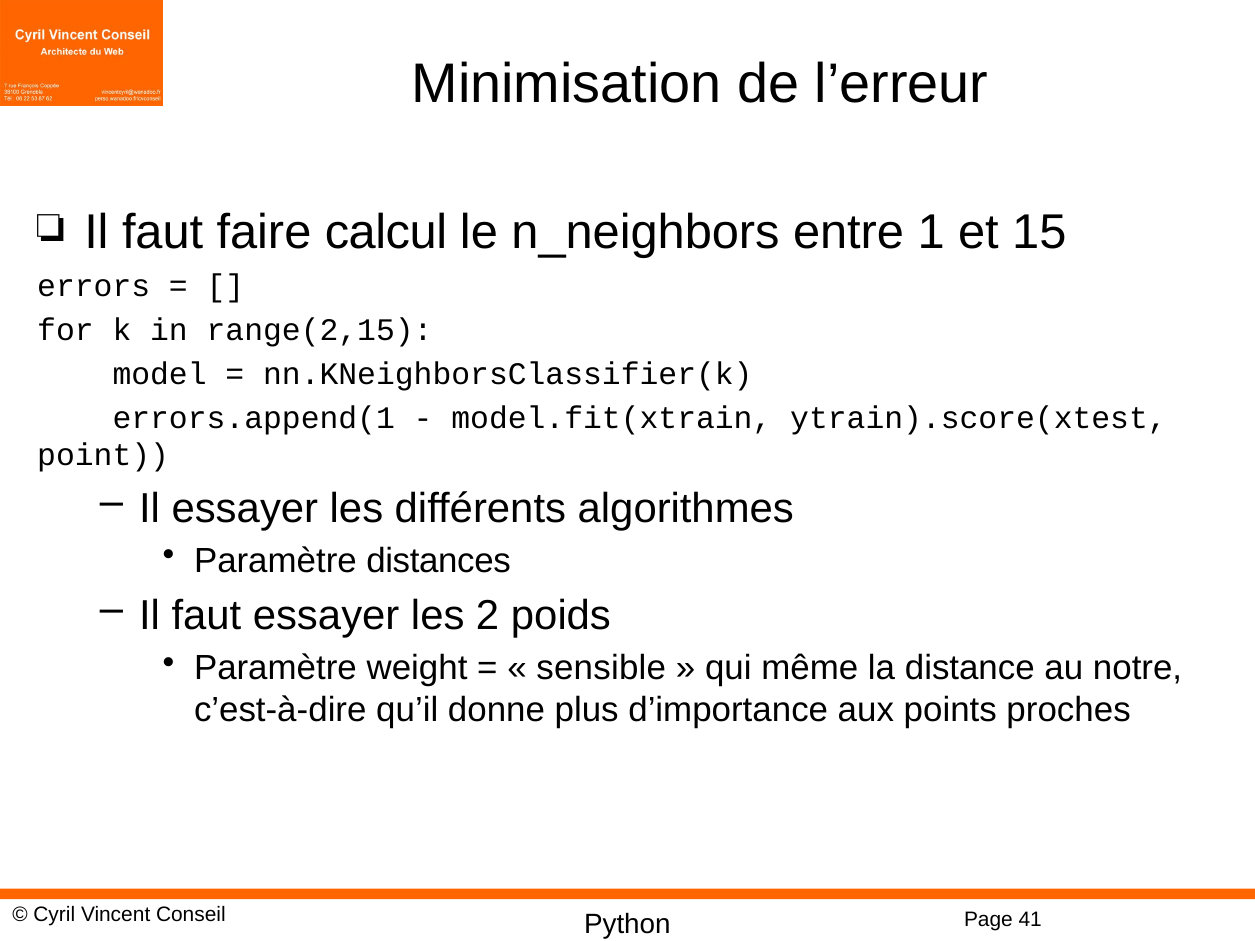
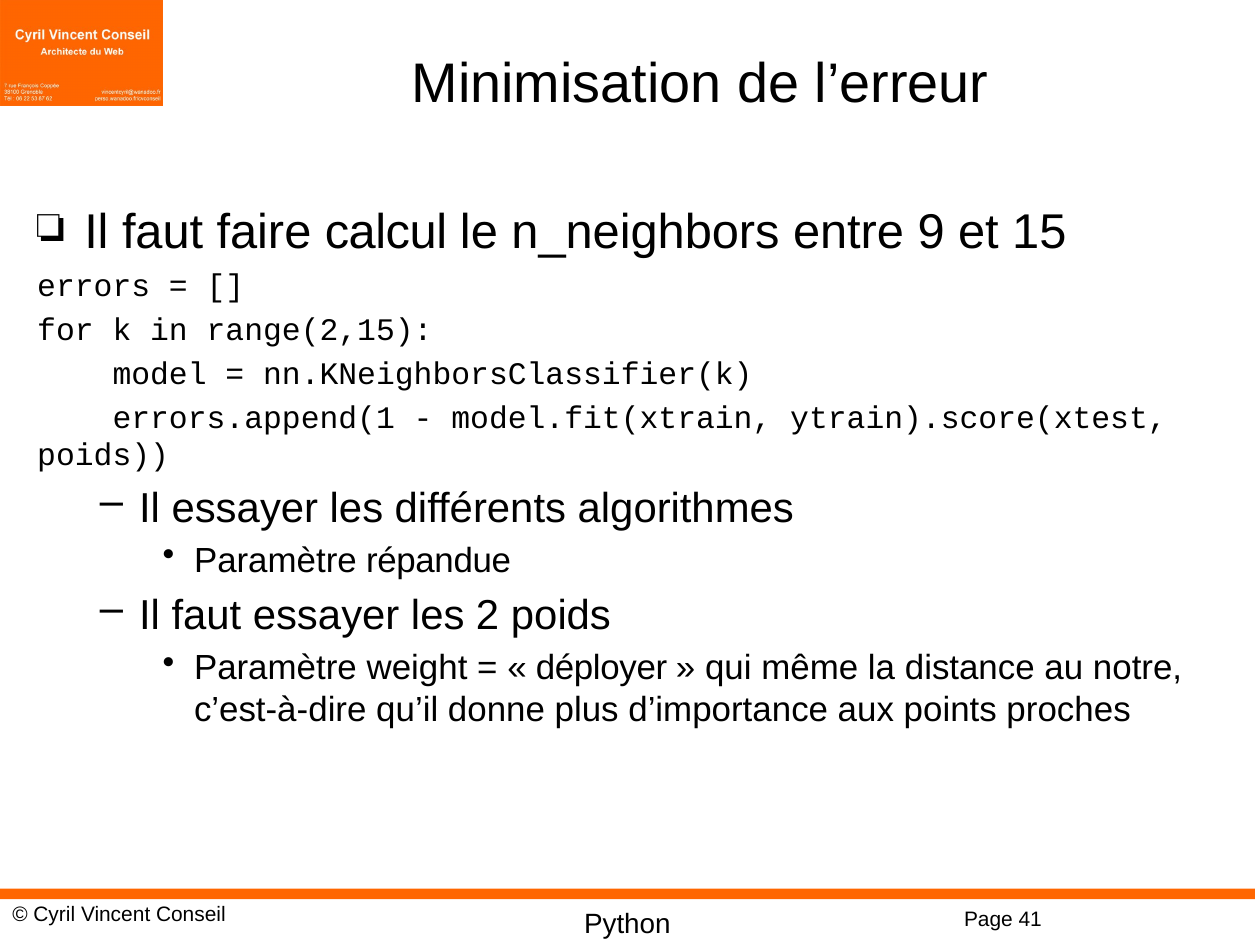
1: 1 -> 9 (931, 233)
point: point -> poids (103, 455)
distances: distances -> répandue (439, 561)
sensible: sensible -> déployer (602, 668)
